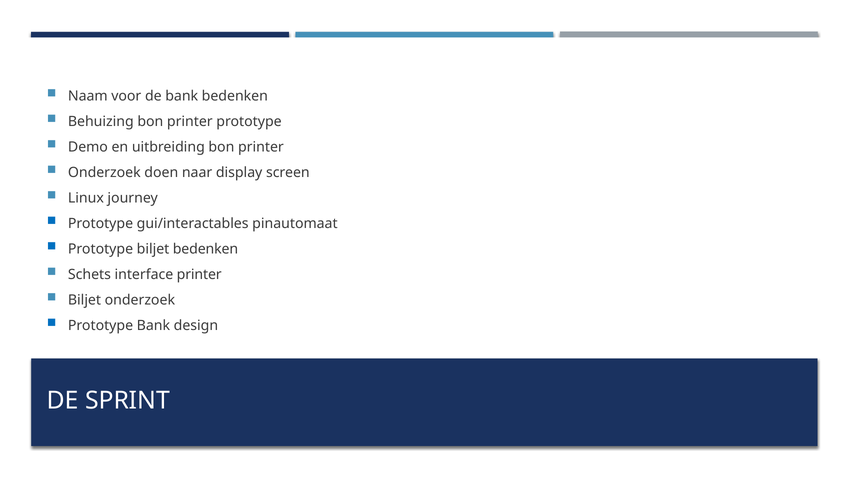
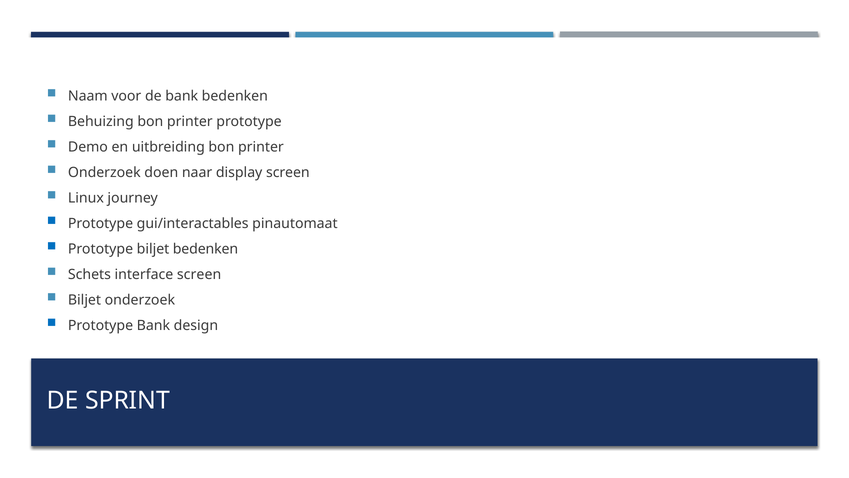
interface printer: printer -> screen (199, 274)
